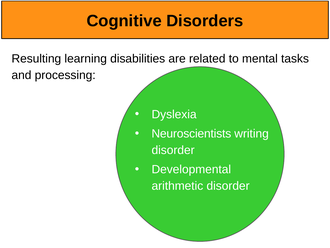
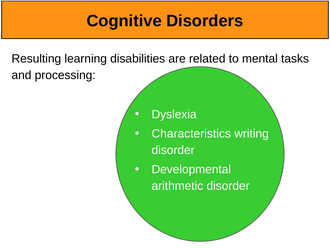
Neuroscientists: Neuroscientists -> Characteristics (191, 133)
